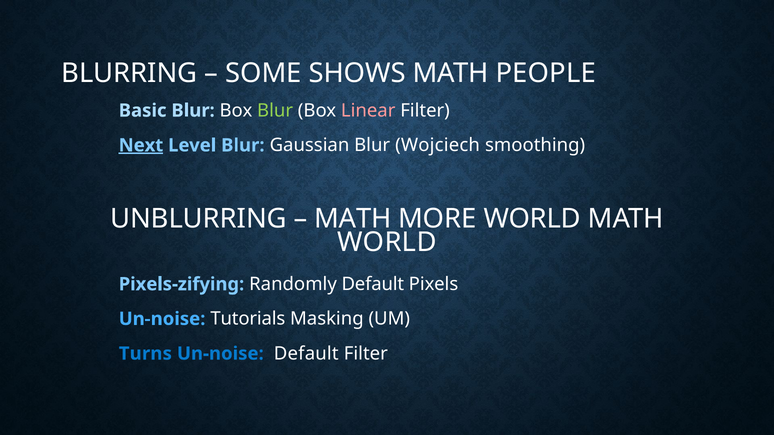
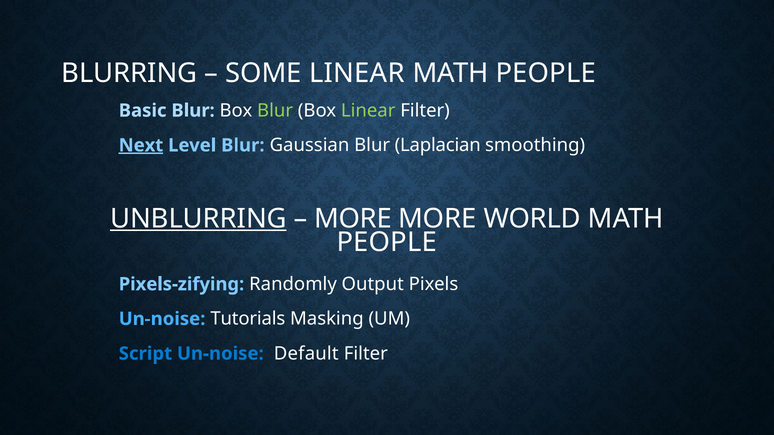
SOME SHOWS: SHOWS -> LINEAR (357, 73)
Linear colour: pink -> light green (368, 111)
Wojciech: Wojciech -> Laplacian (438, 145)
UNBLURRING underline: none -> present (198, 219)
MATH: MATH -> MORE (353, 219)
WORLD: WORLD -> PEOPLE (387, 242)
Randomly Default: Default -> Output (373, 284)
Turns: Turns -> Script (145, 354)
